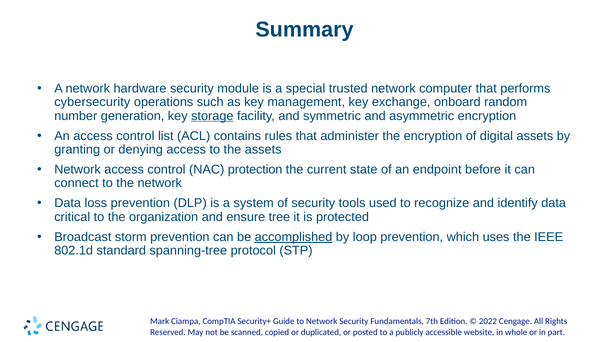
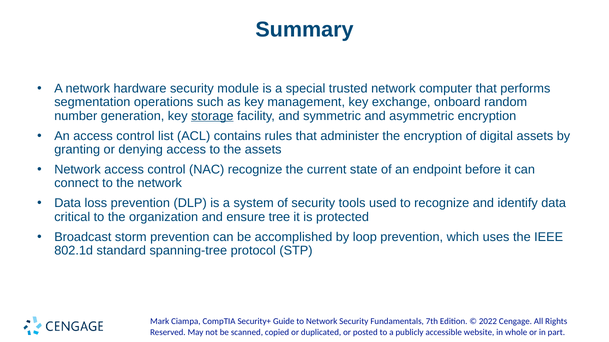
cybersecurity: cybersecurity -> segmentation (92, 102)
NAC protection: protection -> recognize (255, 170)
accomplished underline: present -> none (294, 237)
